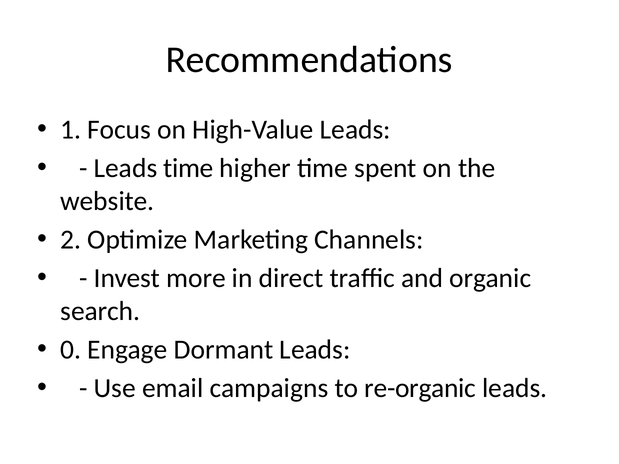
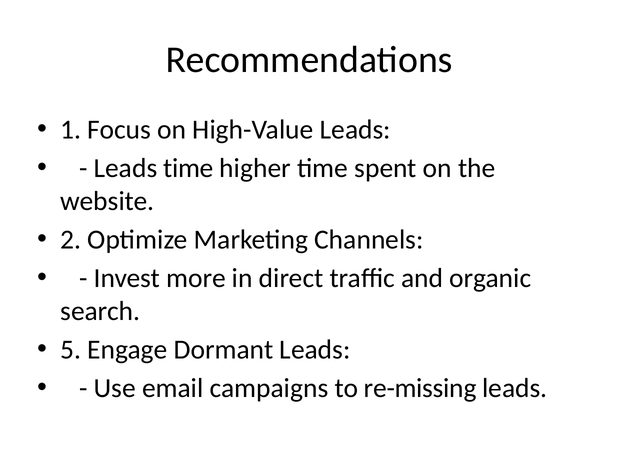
0: 0 -> 5 (71, 350)
re-organic: re-organic -> re-missing (420, 389)
